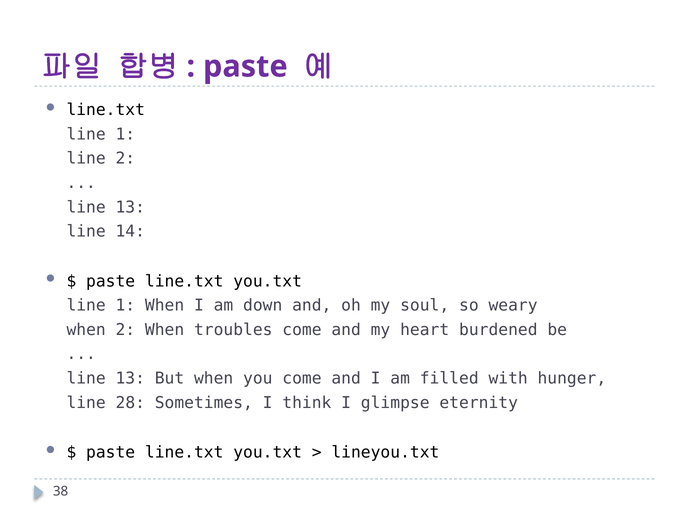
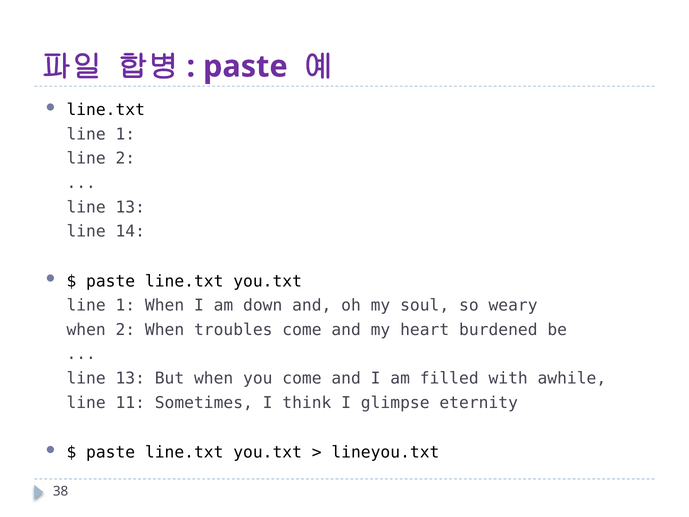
hunger: hunger -> awhile (572, 378)
28: 28 -> 11 (130, 403)
